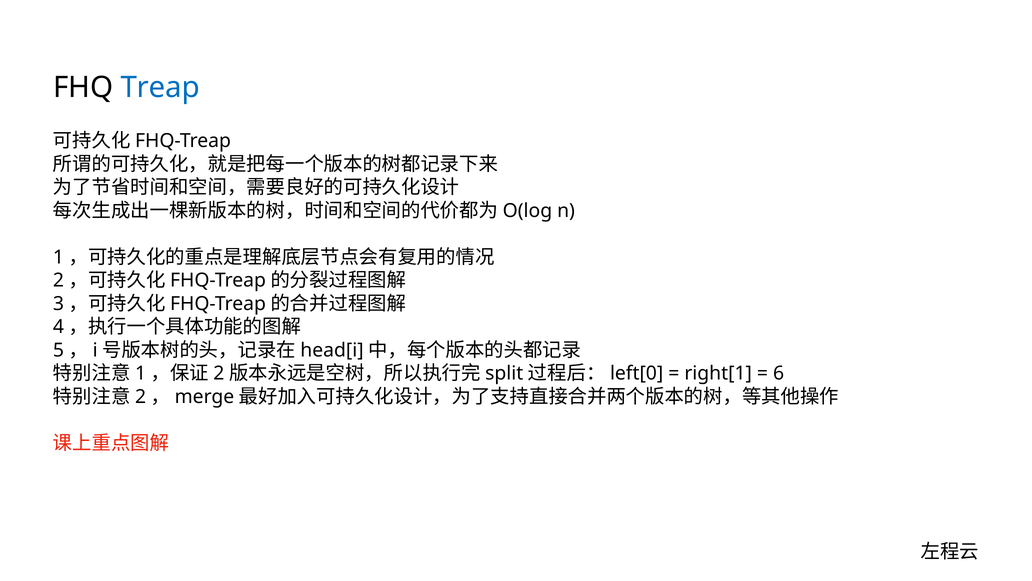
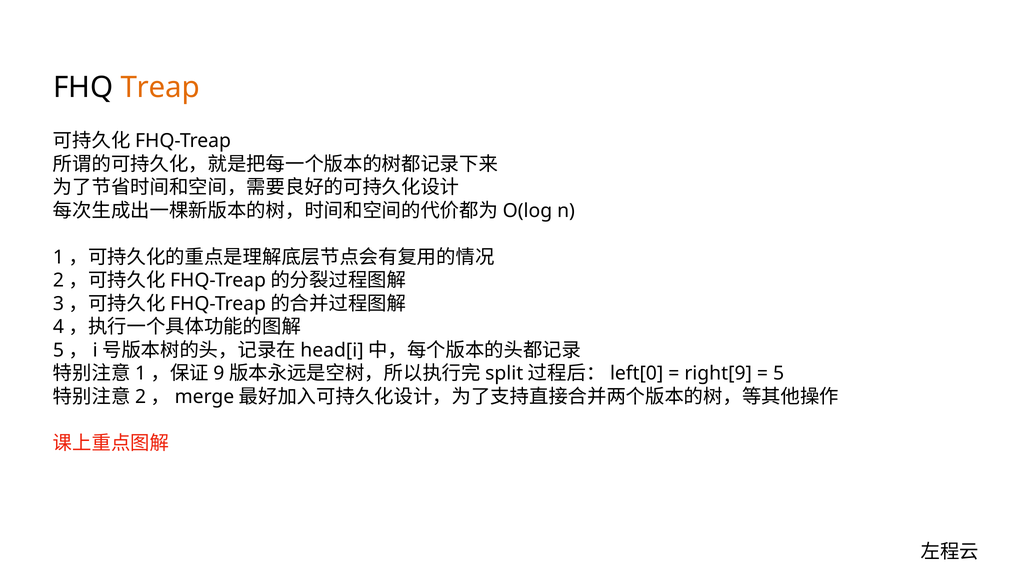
Treap colour: blue -> orange (160, 87)
2: 2 -> 9 (219, 373)
right[1: right[1 -> right[9 (718, 373)
6: 6 -> 5 (779, 373)
